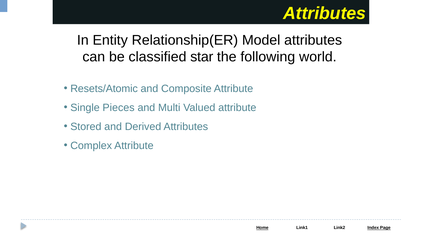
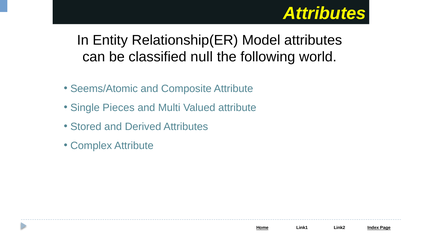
star: star -> null (202, 57)
Resets/Atomic: Resets/Atomic -> Seems/Atomic (104, 89)
